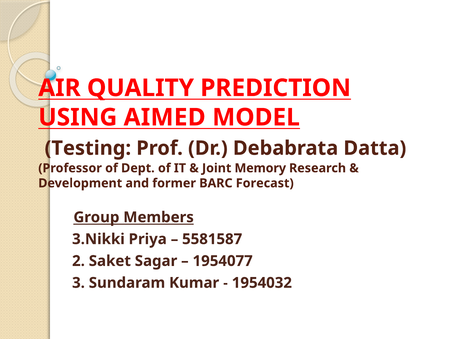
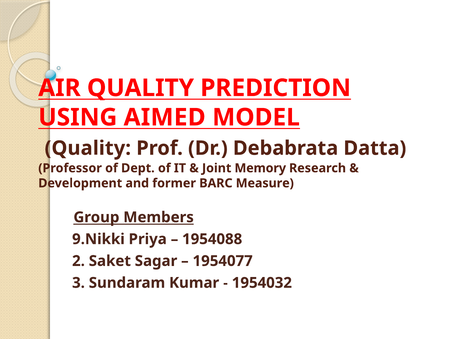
Testing: Testing -> Quality (88, 148)
Forecast: Forecast -> Measure (265, 183)
3.Nikki: 3.Nikki -> 9.Nikki (98, 239)
5581587: 5581587 -> 1954088 (212, 239)
